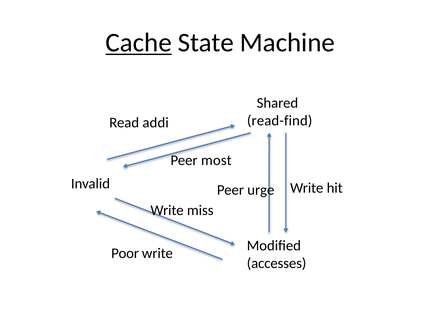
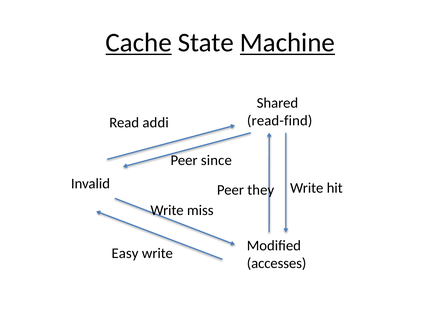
Machine underline: none -> present (287, 43)
most: most -> since (216, 160)
urge: urge -> they (261, 190)
Poor: Poor -> Easy (125, 253)
